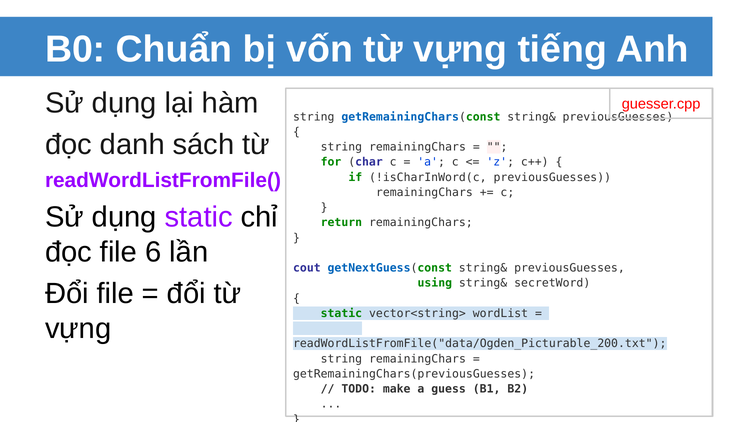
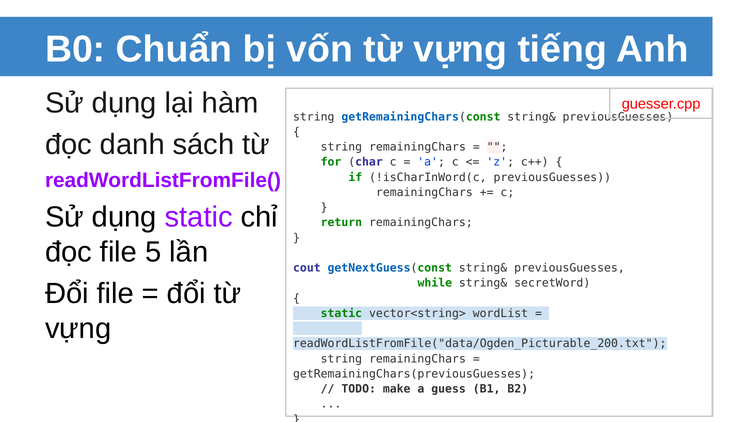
6: 6 -> 5 (153, 252)
using: using -> while (435, 283)
